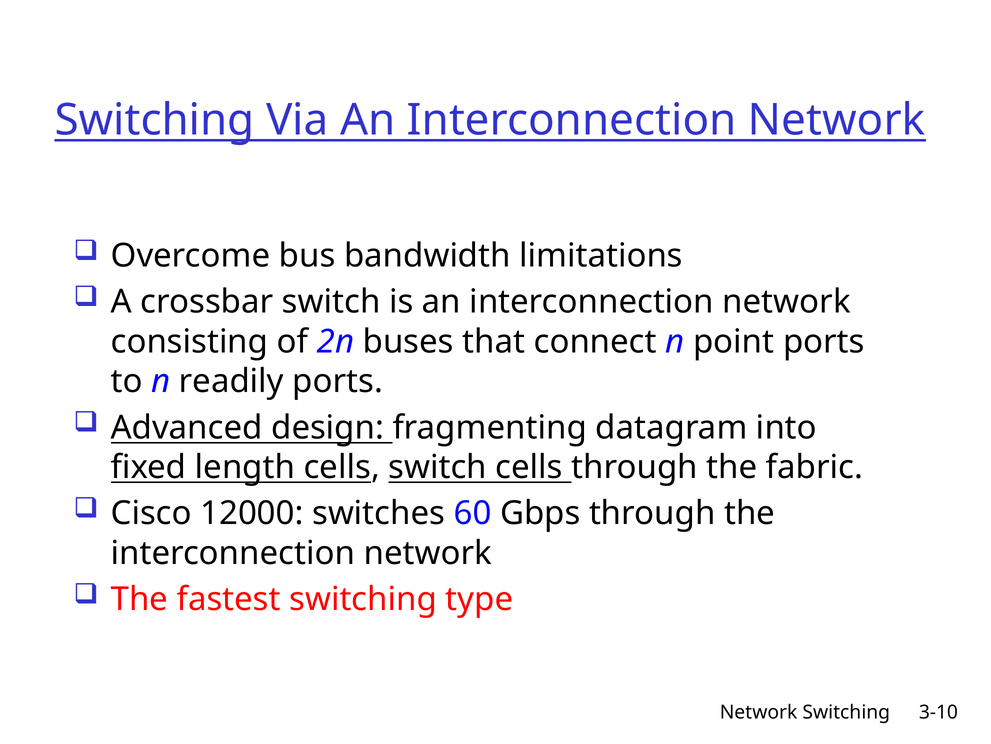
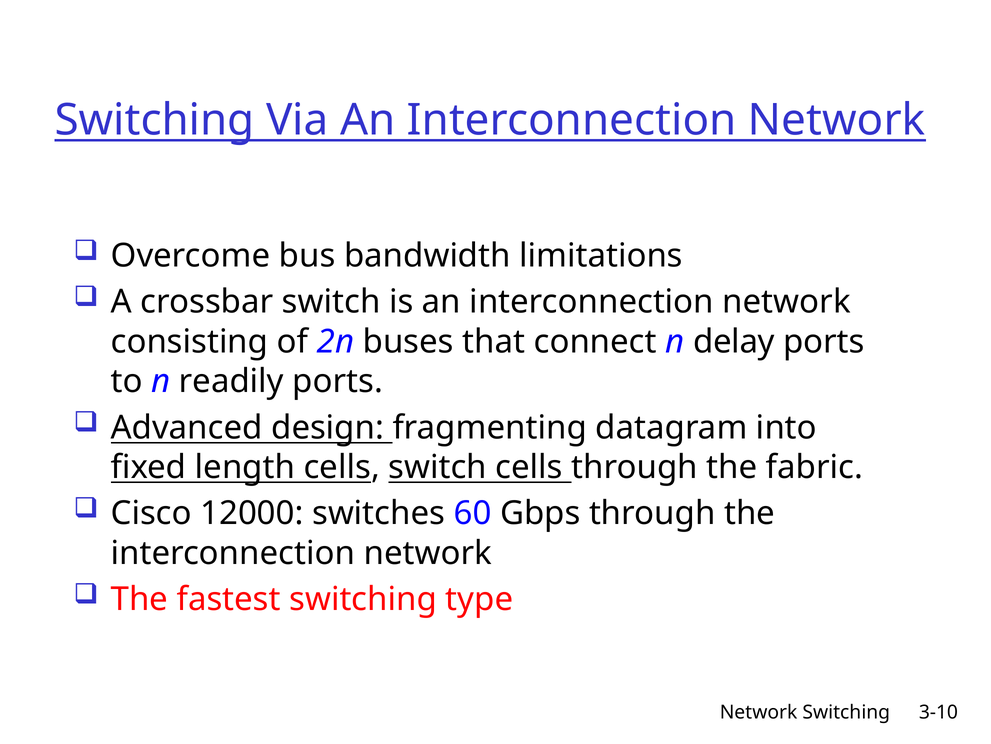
point: point -> delay (734, 341)
